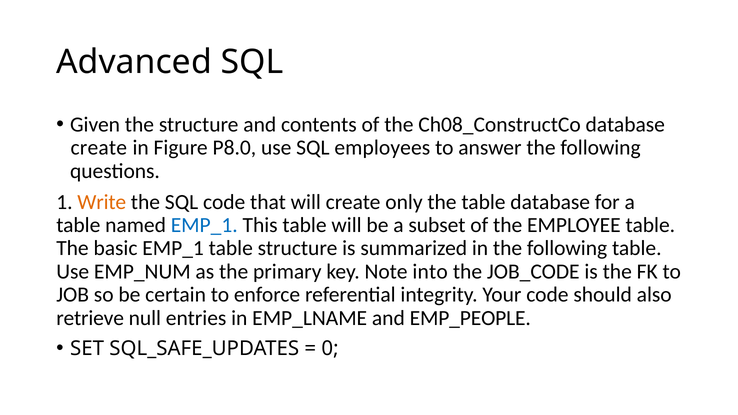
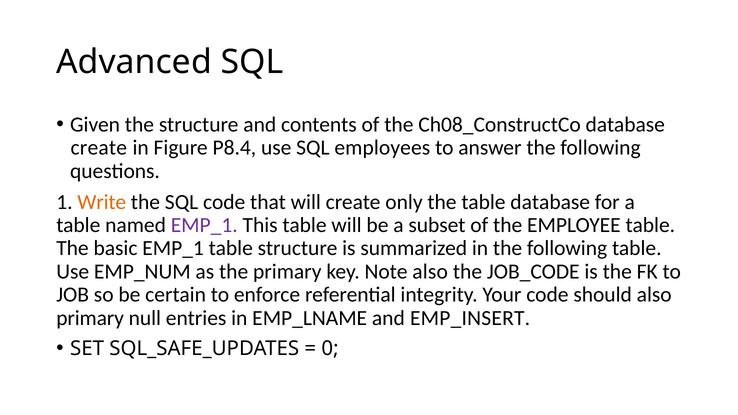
P8.0: P8.0 -> P8.4 (234, 148)
EMP_1 colour: blue -> purple (204, 225)
Note into: into -> also (430, 272)
retrieve: retrieve -> primary (90, 318)
EMP_PEOPLE: EMP_PEOPLE -> EMP_INSERT (470, 318)
